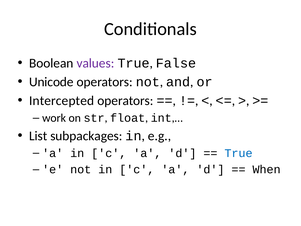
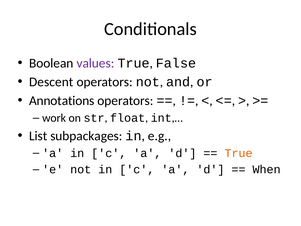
Unicode: Unicode -> Descent (51, 82)
Intercepted: Intercepted -> Annotations (62, 101)
True colour: blue -> orange (238, 153)
